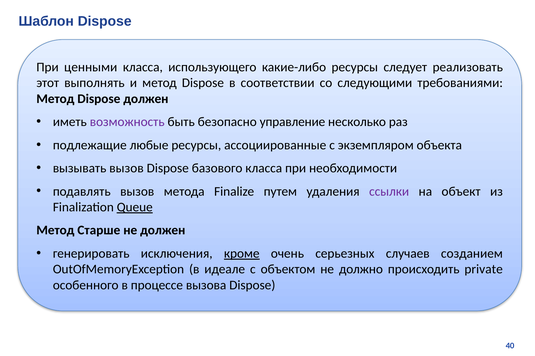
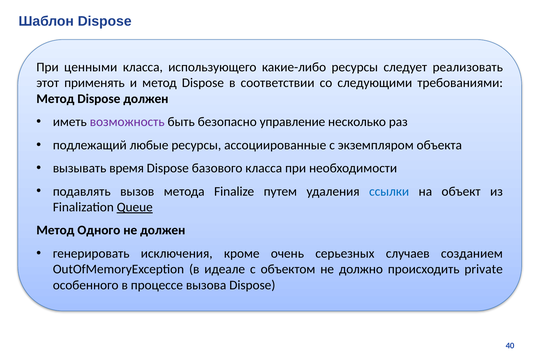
выполнять: выполнять -> применять (94, 83)
подлежащие: подлежащие -> подлежащий (90, 145)
вызывать вызов: вызов -> время (127, 169)
ссылки colour: purple -> blue (389, 192)
Старше: Старше -> Одного (99, 231)
кроме underline: present -> none (242, 254)
